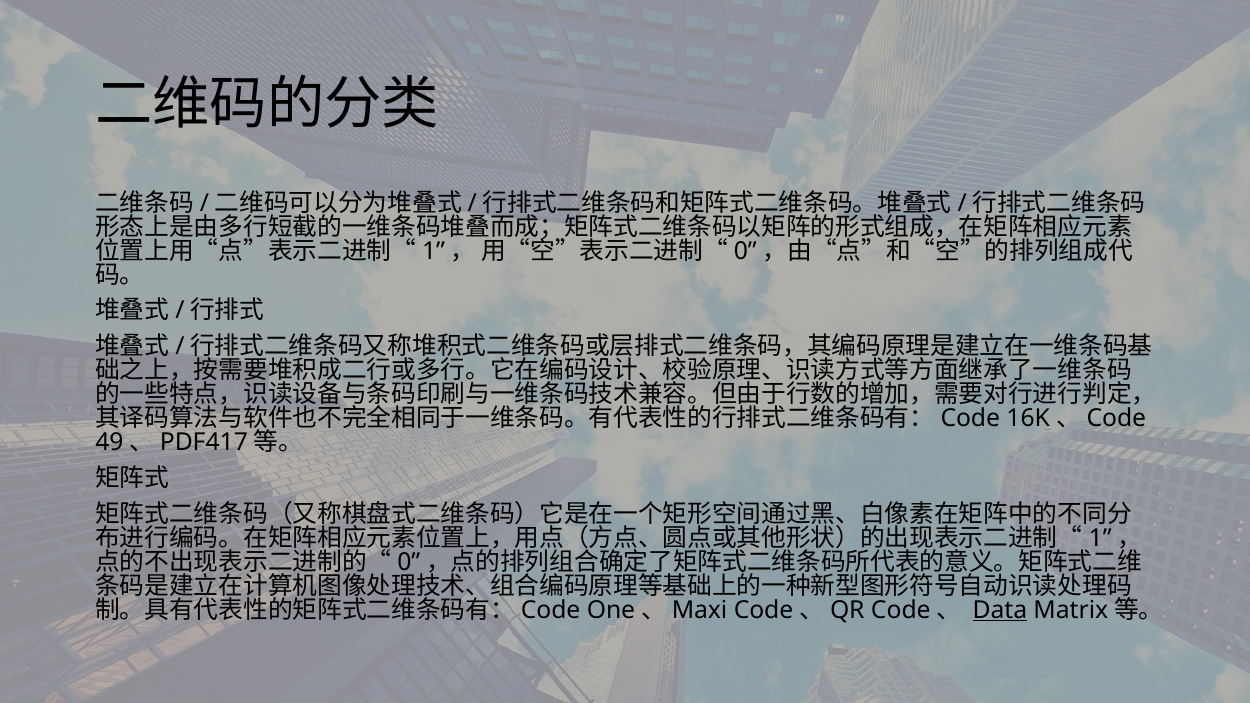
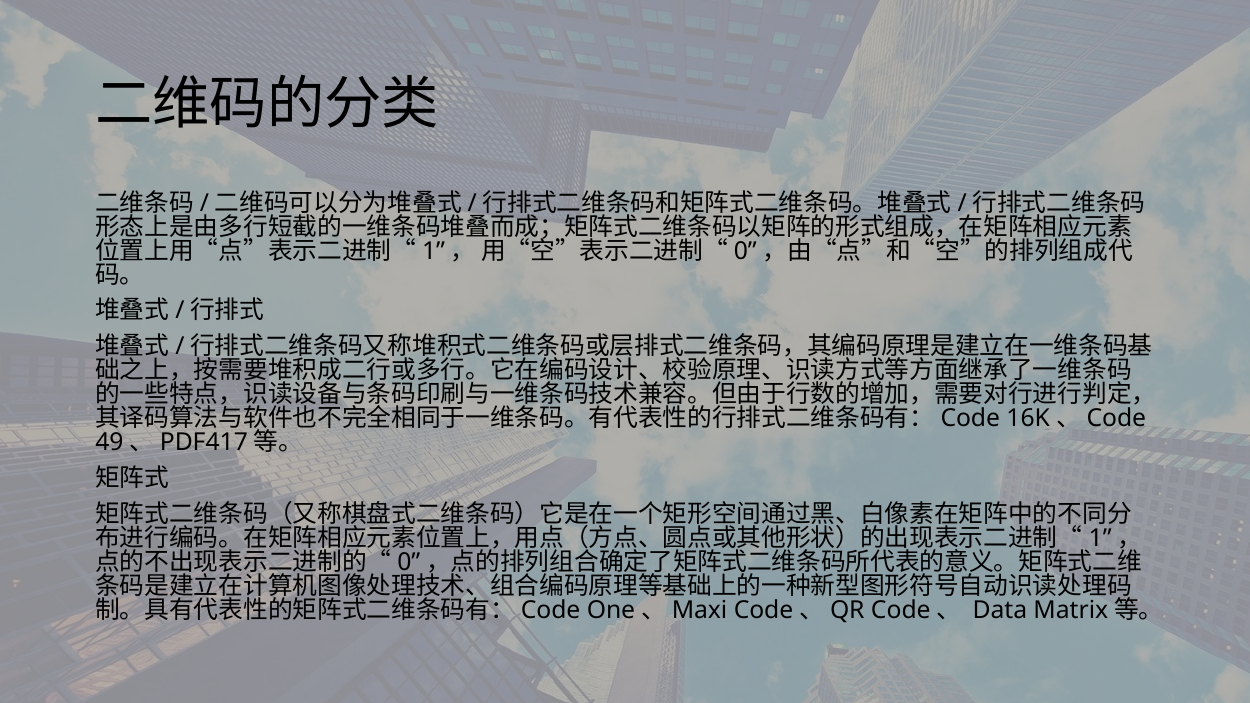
Data underline: present -> none (1000, 610)
